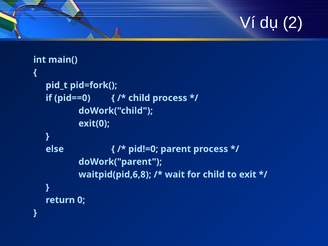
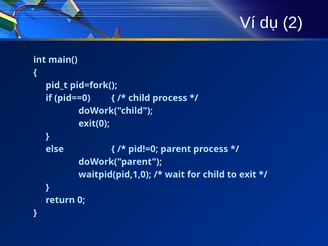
waitpid(pid,6,8: waitpid(pid,6,8 -> waitpid(pid,1,0 (115, 175)
